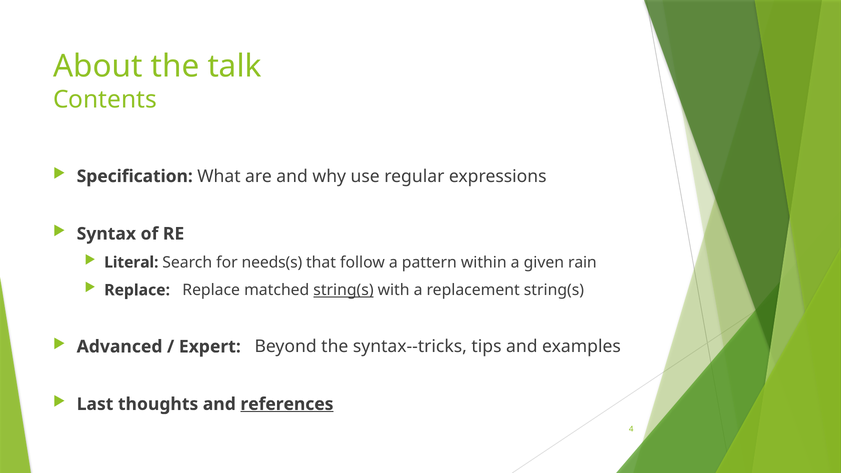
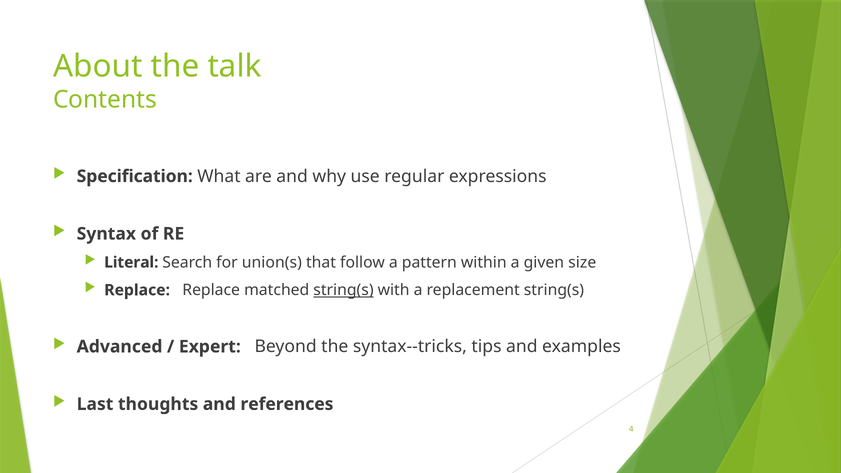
needs(s: needs(s -> union(s (272, 262)
rain: rain -> size (582, 262)
references underline: present -> none (287, 404)
